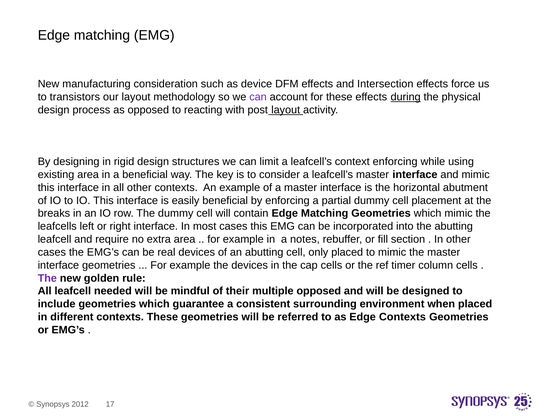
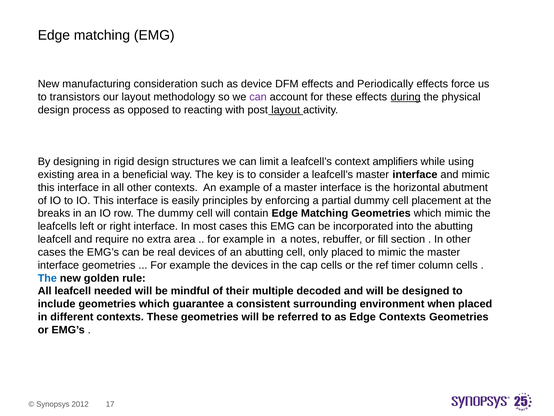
Intersection: Intersection -> Periodically (385, 84)
context enforcing: enforcing -> amplifiers (395, 161)
easily beneficial: beneficial -> principles (225, 200)
The colour: purple -> blue (47, 278)
multiple opposed: opposed -> decoded (319, 291)
